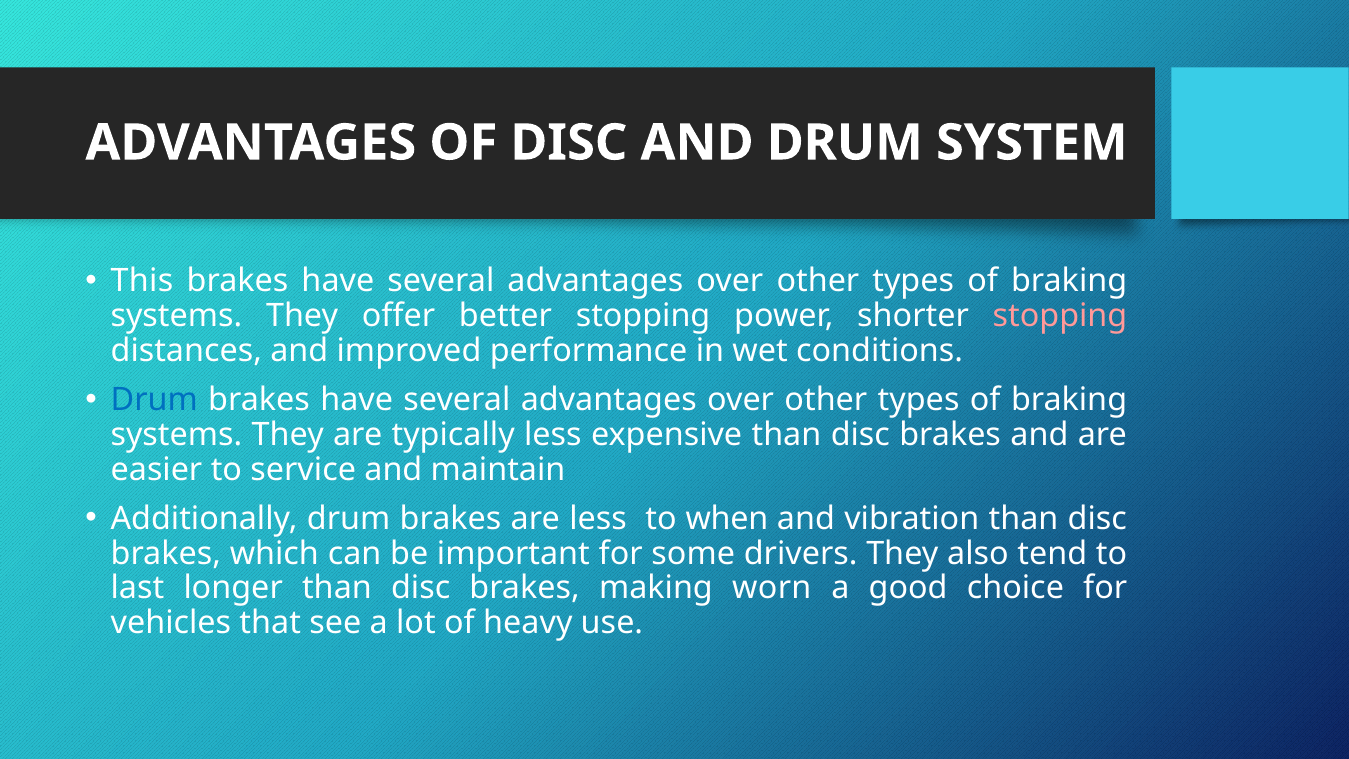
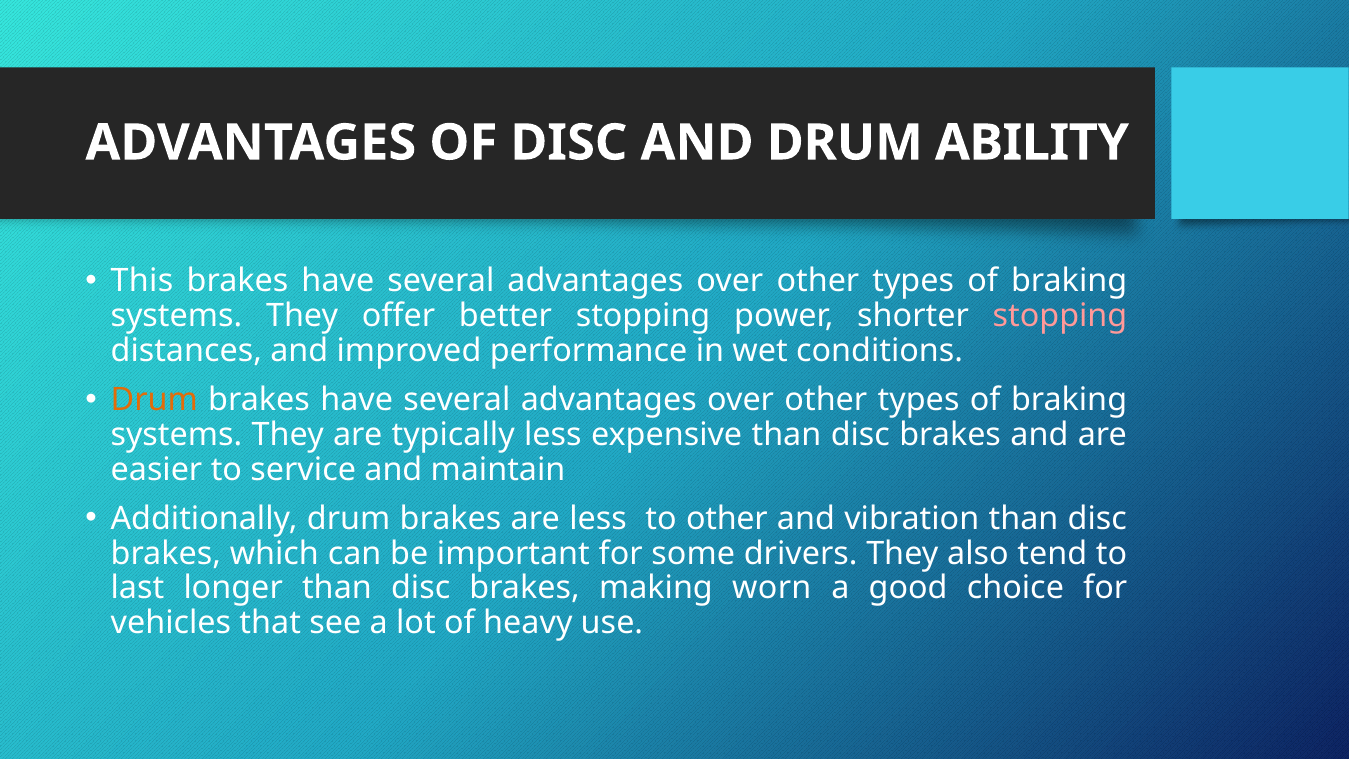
SYSTEM: SYSTEM -> ABILITY (1032, 143)
Drum colour: blue -> orange (154, 400)
to when: when -> other (727, 518)
